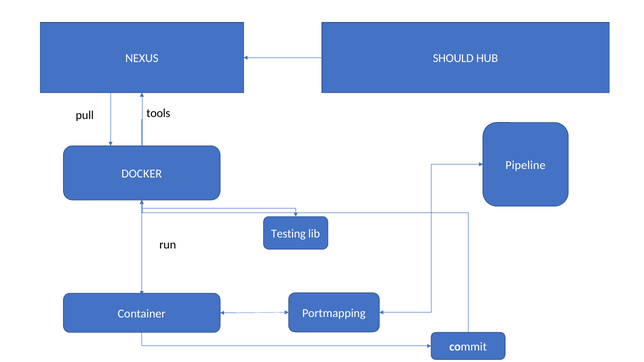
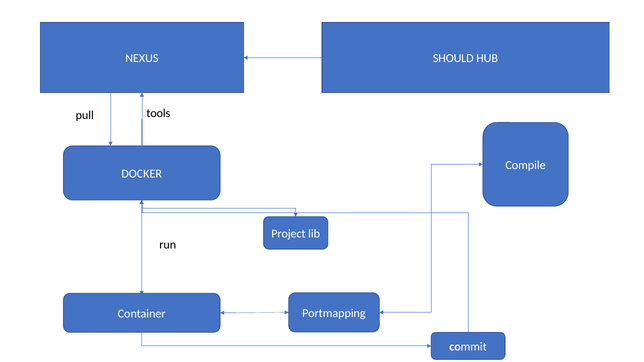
Pipeline: Pipeline -> Compile (526, 165)
Testing: Testing -> Project (288, 234)
